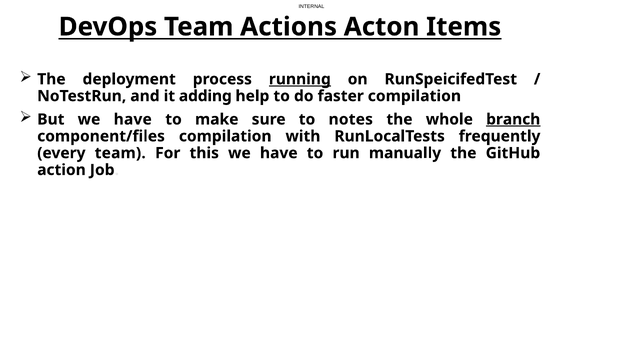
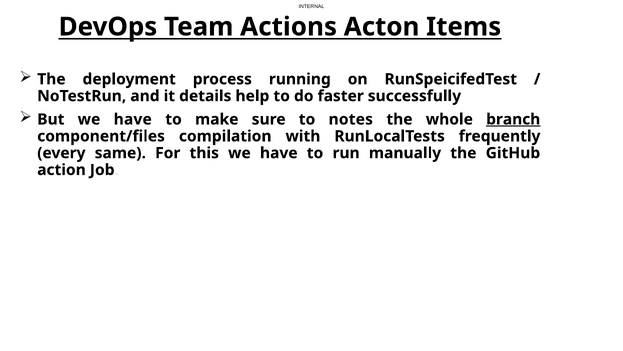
running underline: present -> none (300, 79)
adding: adding -> details (205, 96)
faster compilation: compilation -> successfully (414, 96)
every team: team -> same (120, 153)
